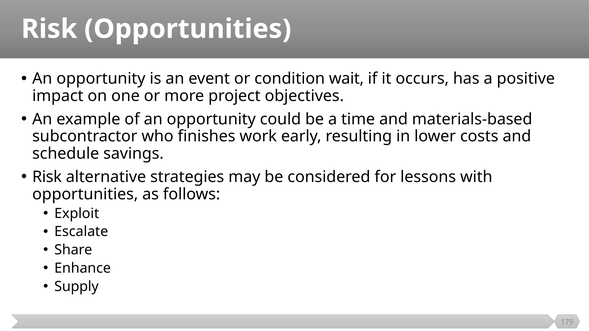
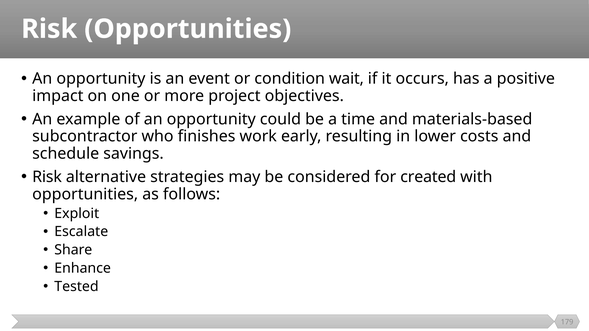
lessons: lessons -> created (428, 177)
Supply: Supply -> Tested (76, 287)
